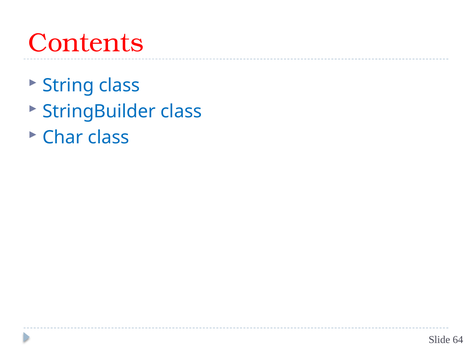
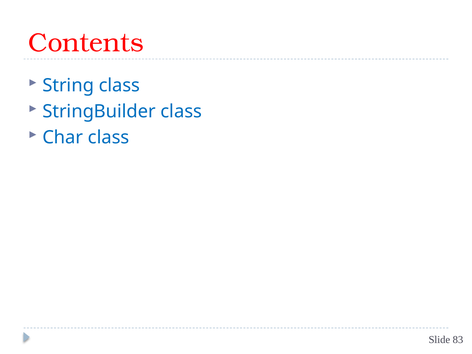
64: 64 -> 83 (458, 340)
